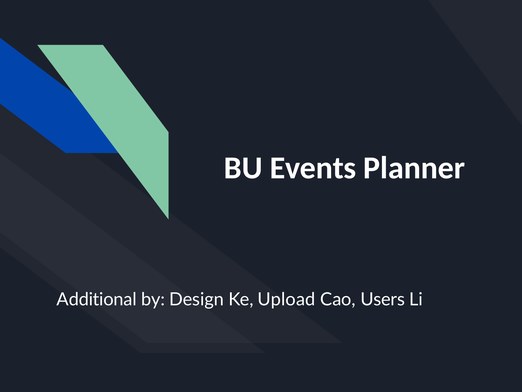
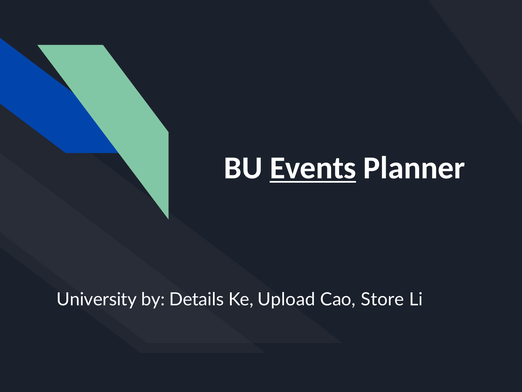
Events underline: none -> present (313, 168)
Additional: Additional -> University (97, 299)
Design: Design -> Details (196, 299)
Users: Users -> Store (382, 299)
